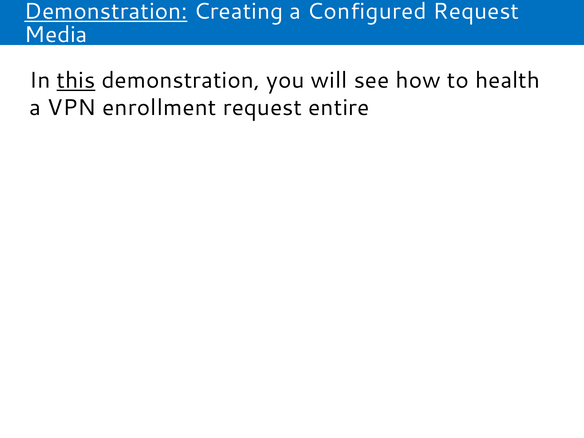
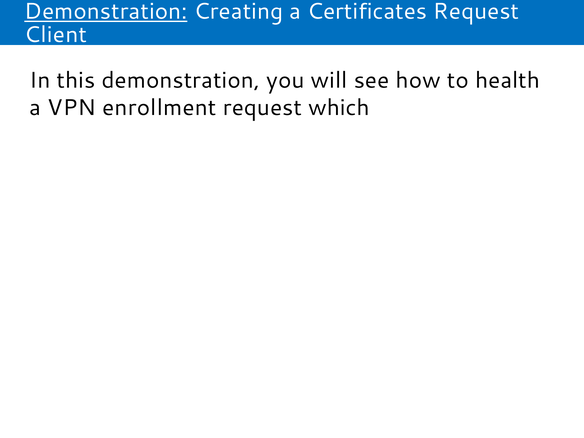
Configured: Configured -> Certificates (367, 11)
Media: Media -> Client (56, 35)
this underline: present -> none (76, 80)
entire: entire -> which (339, 108)
